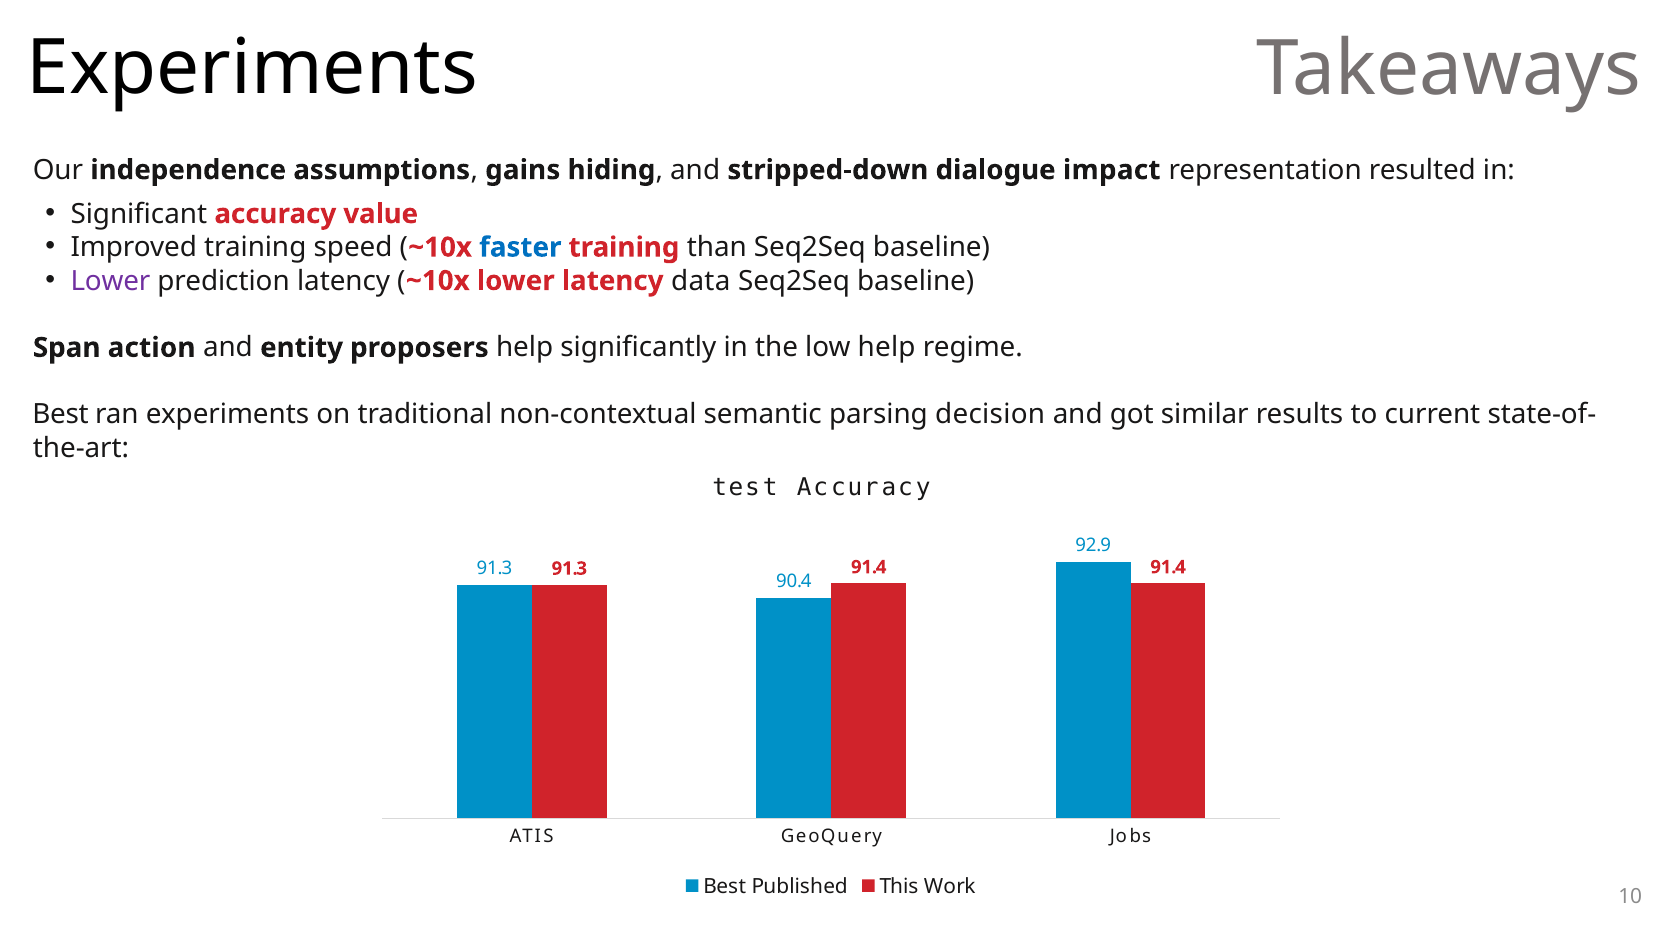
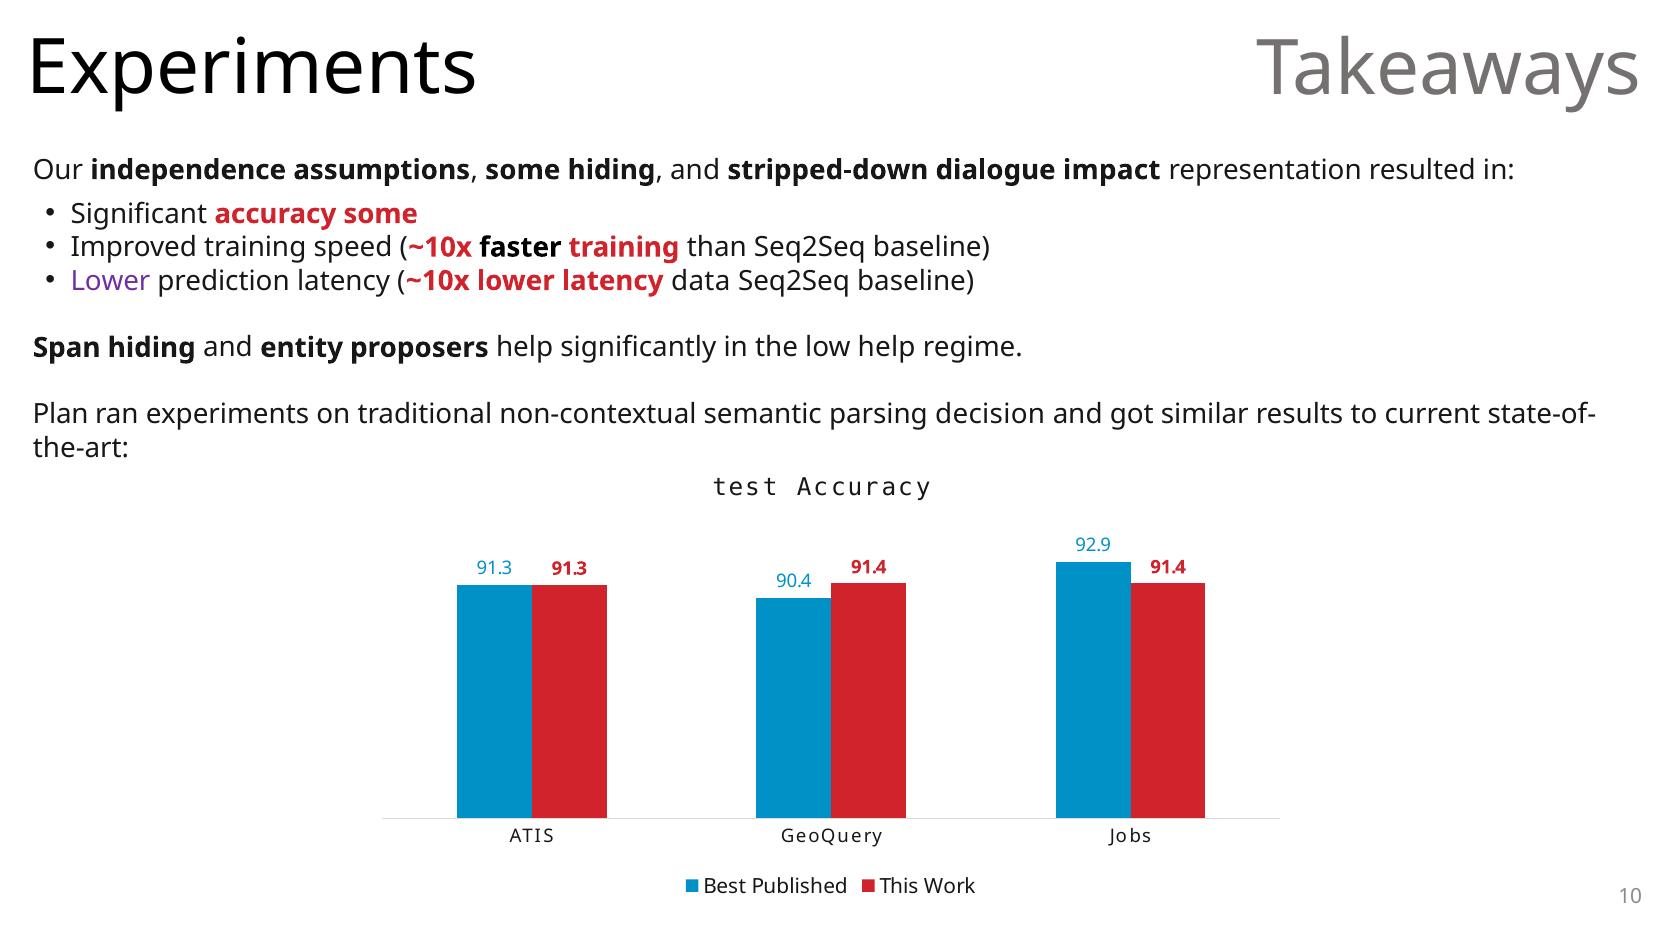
assumptions gains: gains -> some (523, 170)
accuracy value: value -> some (381, 214)
faster colour: blue -> black (520, 247)
Span action: action -> hiding (152, 348)
Best: Best -> Plan (61, 414)
